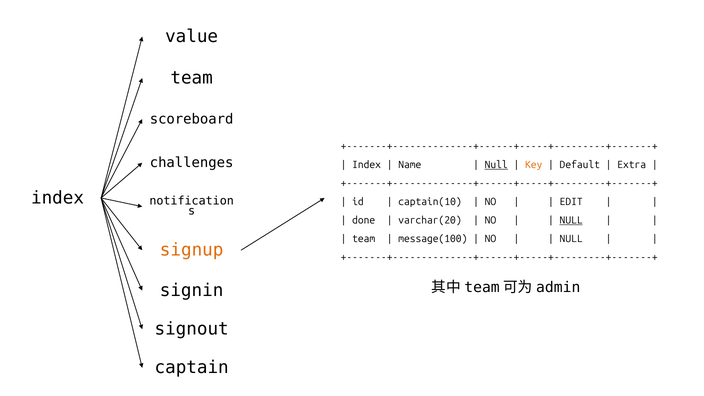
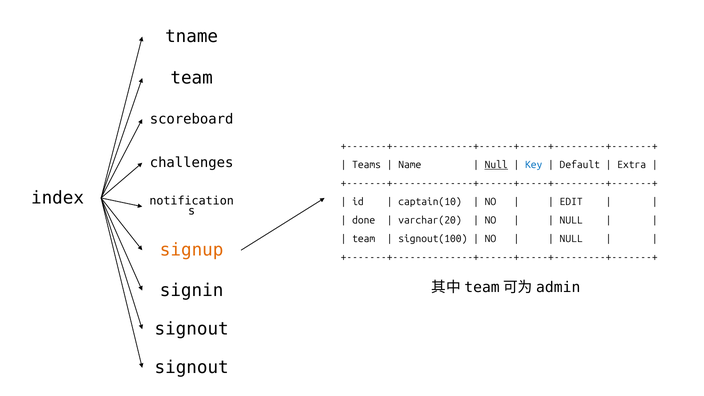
value: value -> tname (192, 37)
Index: Index -> Teams (367, 165)
Key colour: orange -> blue (534, 165)
NULL underline: present -> none (571, 220)
message(100: message(100 -> signout(100 (433, 239)
captain: captain -> signout (192, 368)
